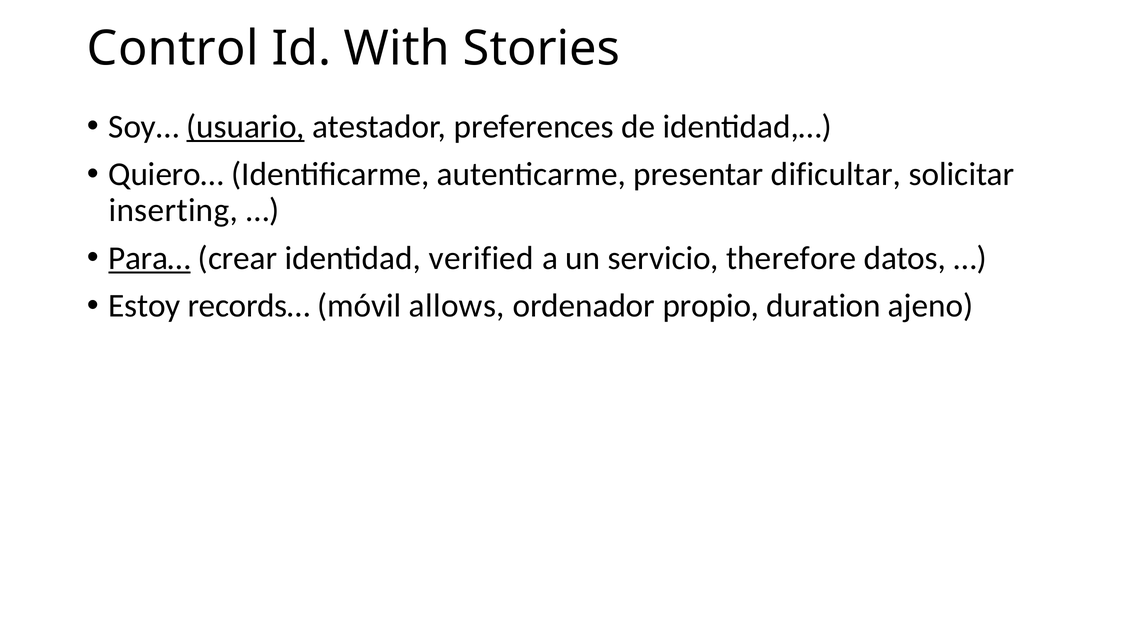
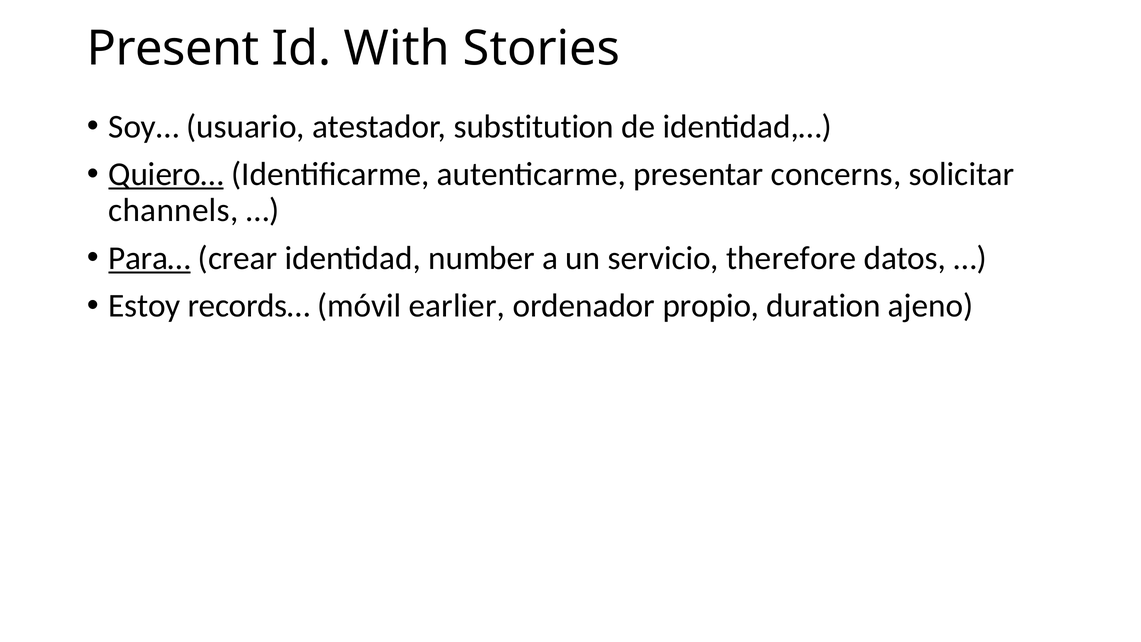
Control: Control -> Present (173, 49)
usuario underline: present -> none (246, 127)
preferences: preferences -> substitution (534, 127)
Quiero… underline: none -> present (166, 174)
dificultar: dificultar -> concerns (836, 174)
inserting: inserting -> channels (173, 210)
verified: verified -> number (482, 258)
allows: allows -> earlier (457, 306)
